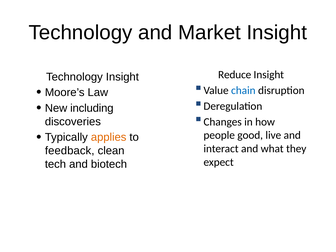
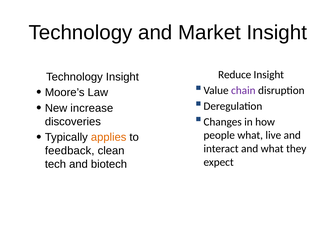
chain colour: blue -> purple (243, 90)
including: including -> increase (92, 108)
people good: good -> what (250, 135)
